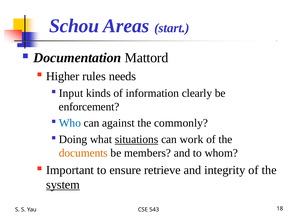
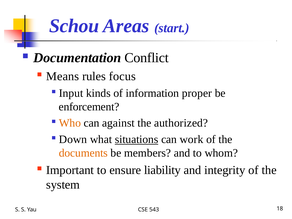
Mattord: Mattord -> Conflict (147, 58)
Higher: Higher -> Means (63, 76)
needs: needs -> focus (122, 76)
clearly: clearly -> proper (197, 93)
Who colour: blue -> orange (70, 123)
commonly: commonly -> authorized (181, 123)
Doing: Doing -> Down (73, 139)
retrieve: retrieve -> liability (162, 170)
system underline: present -> none (63, 185)
